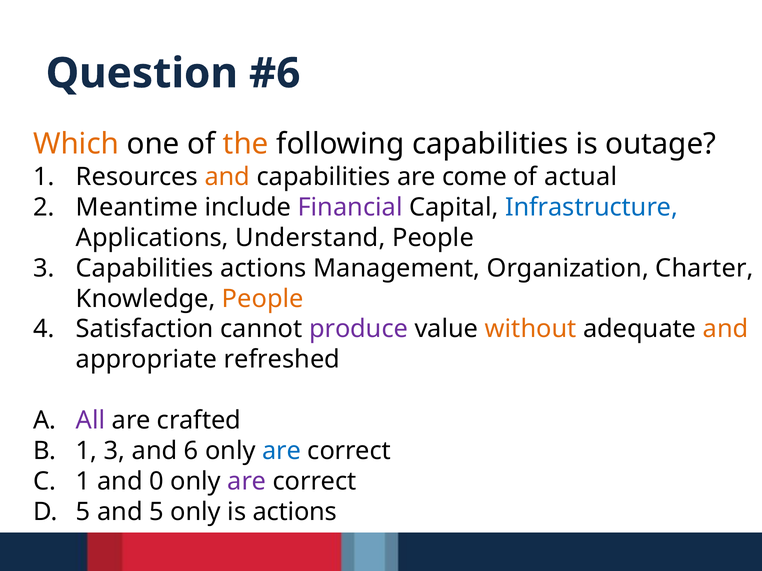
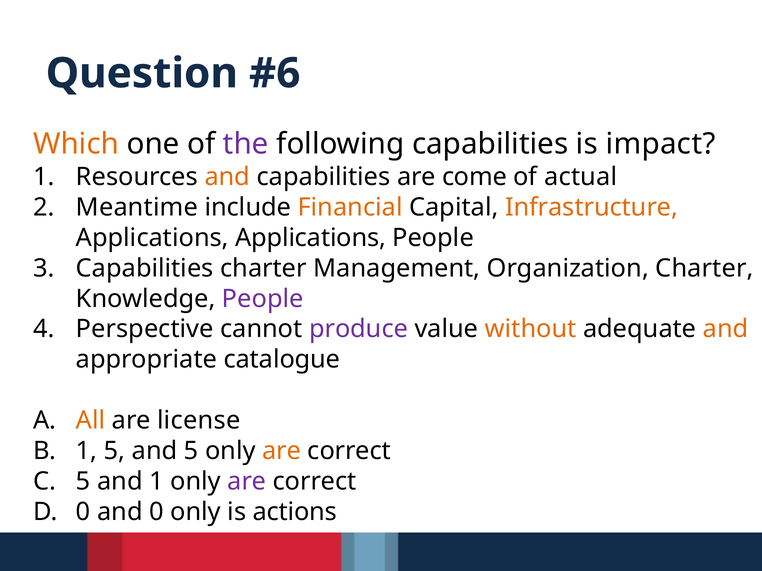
the colour: orange -> purple (246, 144)
outage: outage -> impact (660, 144)
Financial colour: purple -> orange (350, 207)
Infrastructure colour: blue -> orange (592, 207)
Applications Understand: Understand -> Applications (311, 238)
Capabilities actions: actions -> charter (264, 268)
People colour: orange -> purple (263, 299)
Satisfaction: Satisfaction -> Perspective (145, 329)
refreshed: refreshed -> catalogue (282, 360)
All colour: purple -> orange (91, 421)
crafted: crafted -> license (199, 421)
1 3: 3 -> 5 (115, 451)
and 6: 6 -> 5 (191, 451)
are colour: blue -> orange (282, 451)
1: 1 -> 5 (83, 482)
and 0: 0 -> 1 (157, 482)
5: 5 -> 0 (83, 512)
and 5: 5 -> 0 (157, 512)
